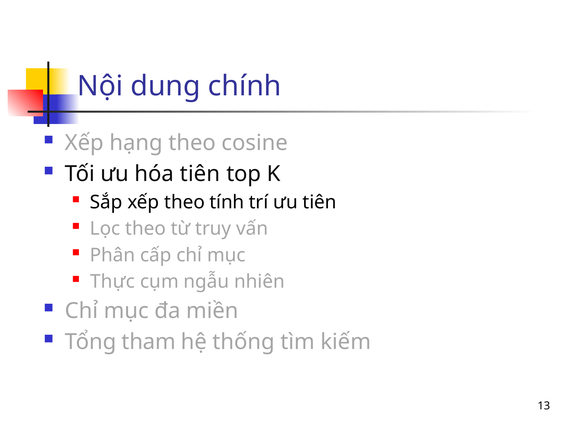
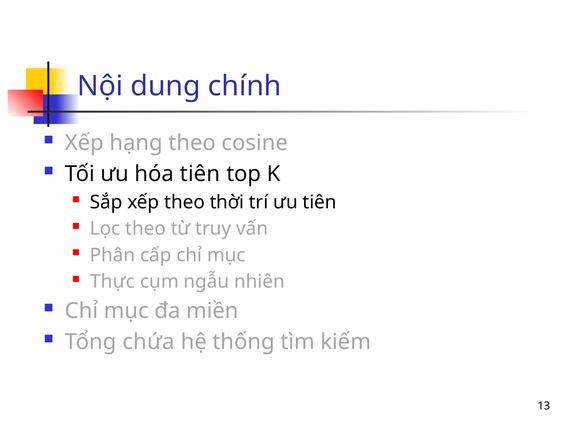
tính: tính -> thời (227, 202)
tham: tham -> chứa (148, 342)
